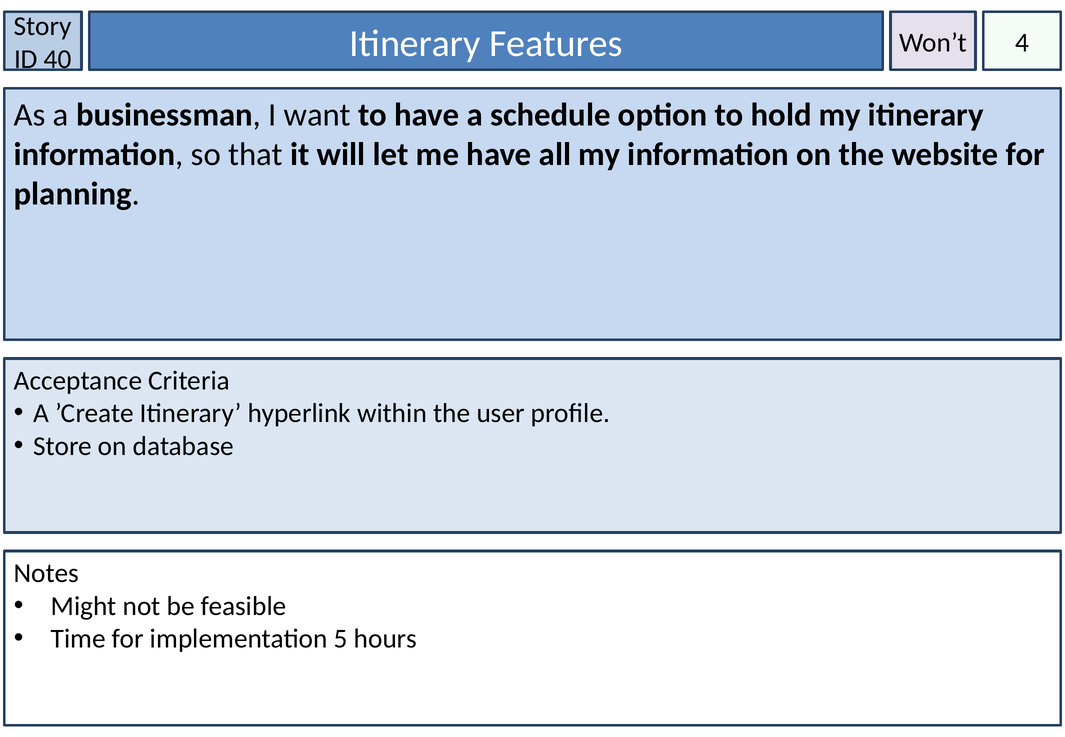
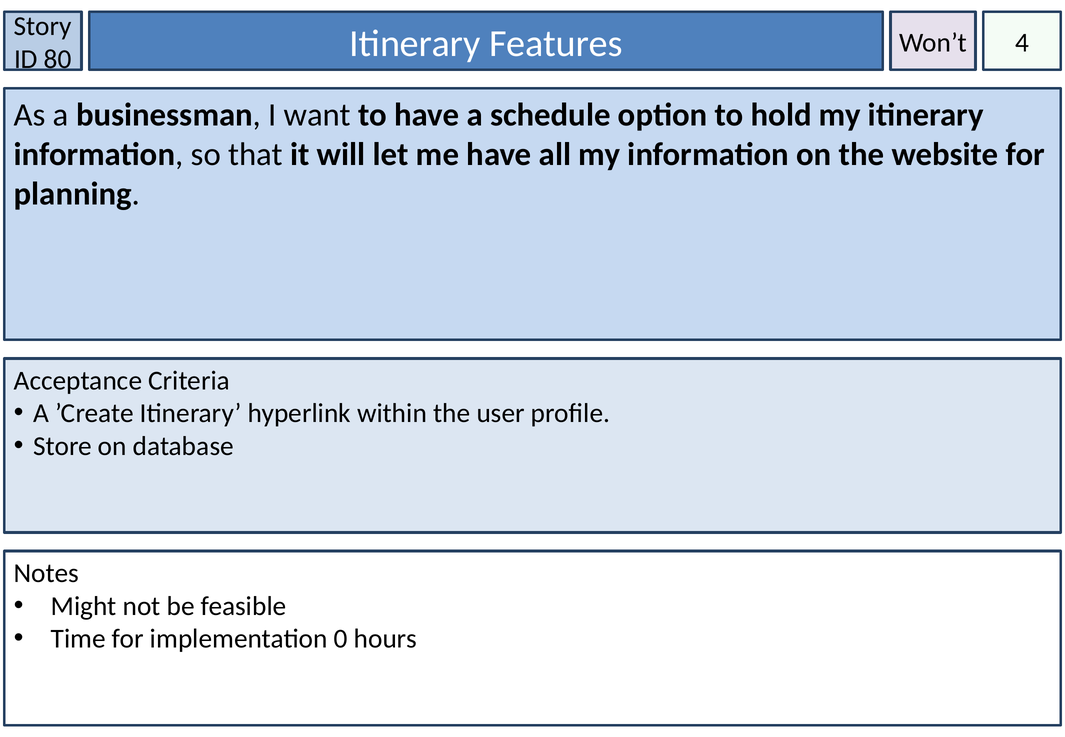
40: 40 -> 80 (58, 59)
5: 5 -> 0 (341, 639)
